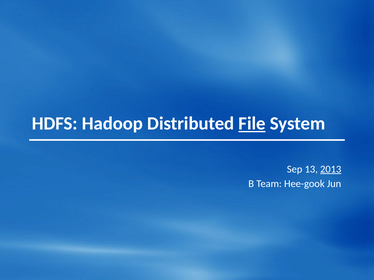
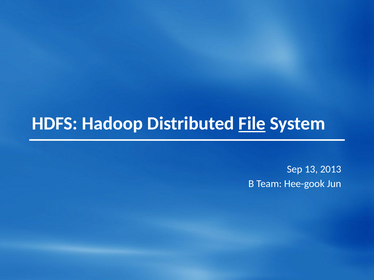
2013 underline: present -> none (331, 170)
